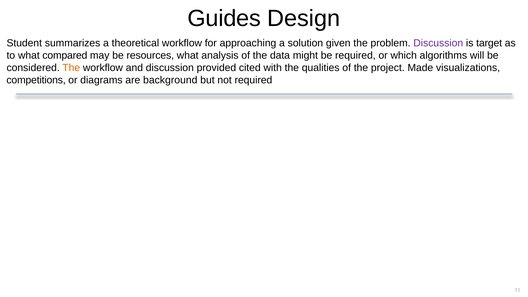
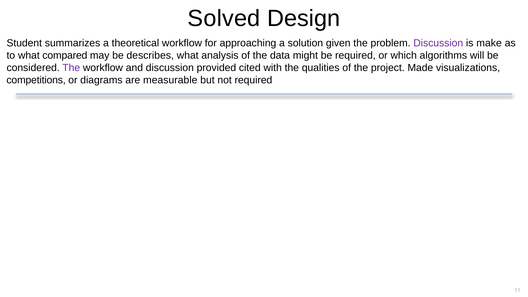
Guides: Guides -> Solved (224, 18)
target: target -> make (489, 43)
resources: resources -> describes (150, 56)
The colour: orange -> purple (71, 68)
background: background -> measurable (170, 80)
